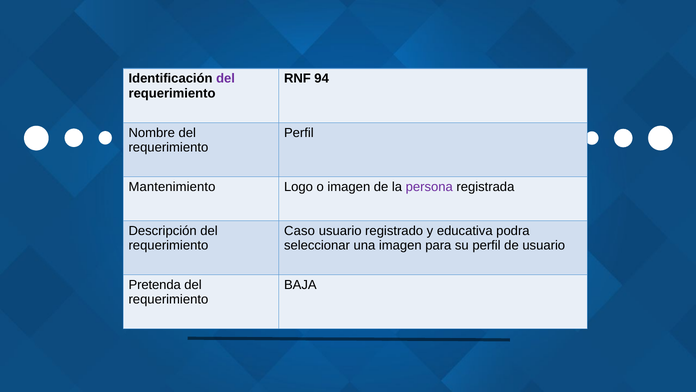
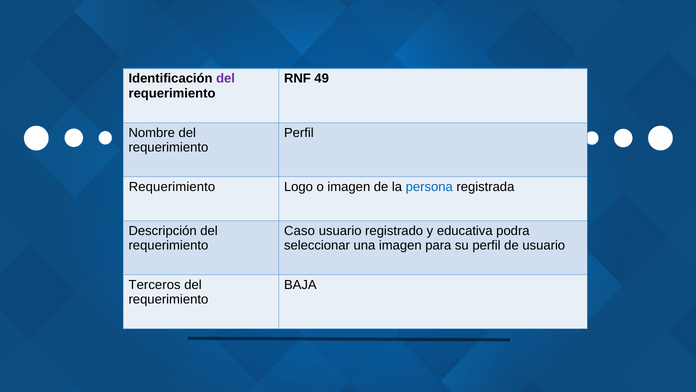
94: 94 -> 49 (322, 79)
Mantenimiento: Mantenimiento -> Requerimiento (172, 187)
persona colour: purple -> blue (429, 187)
Pretenda: Pretenda -> Terceros (155, 284)
